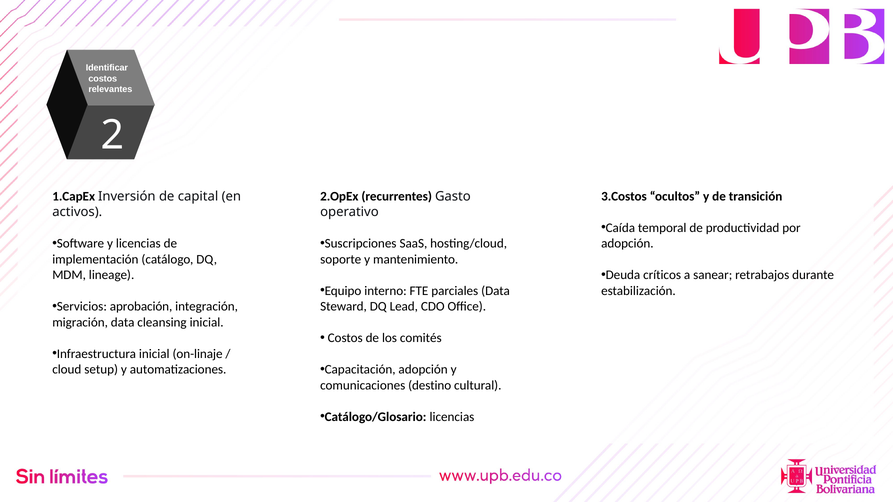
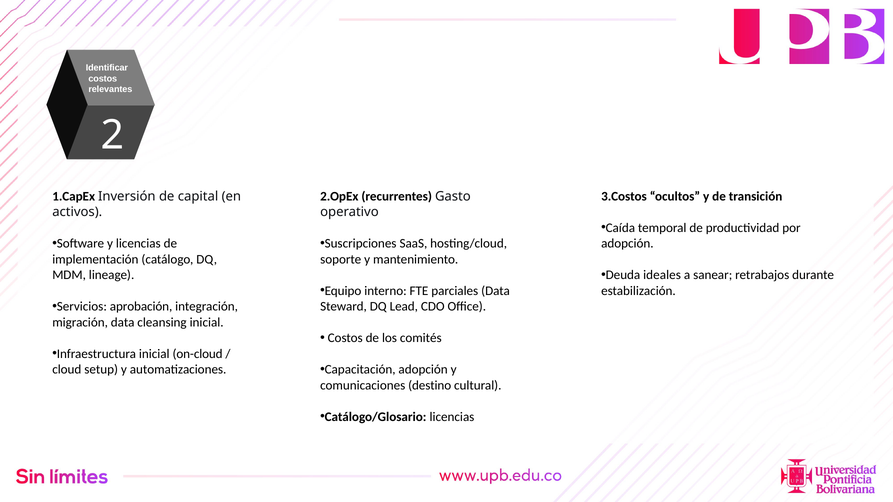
críticos: críticos -> ideales (662, 275)
on-linaje: on-linaje -> on-cloud (198, 354)
